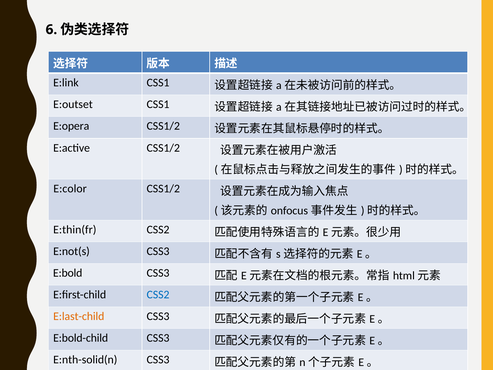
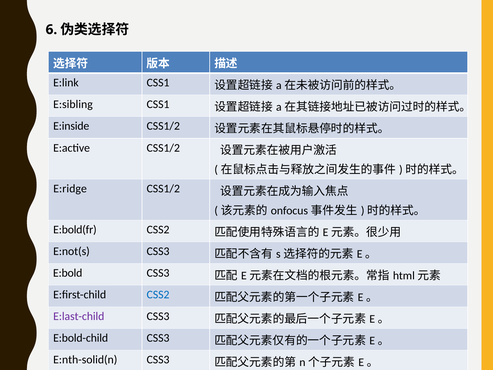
E:outset: E:outset -> E:sibling (73, 104)
E:opera: E:opera -> E:inside (71, 126)
E:color: E:color -> E:ridge (70, 189)
E:thin(fr: E:thin(fr -> E:bold(fr (75, 230)
E:last-child colour: orange -> purple (79, 316)
